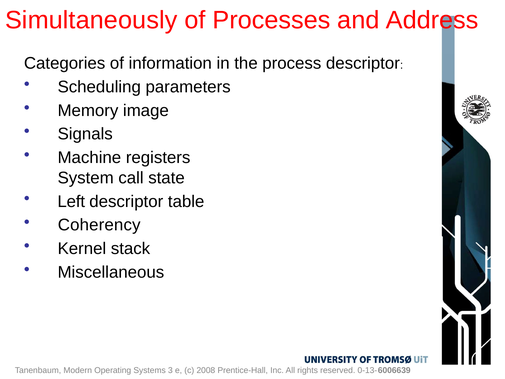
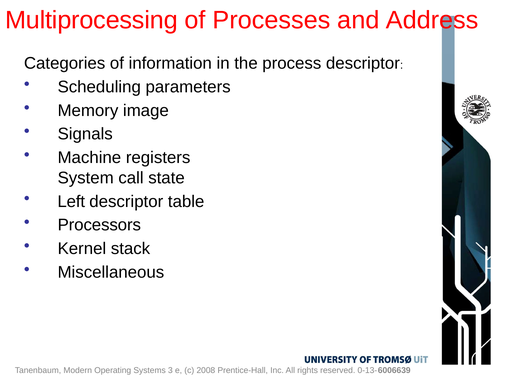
Simultaneously: Simultaneously -> Multiprocessing (91, 20)
Coherency: Coherency -> Processors (99, 225)
